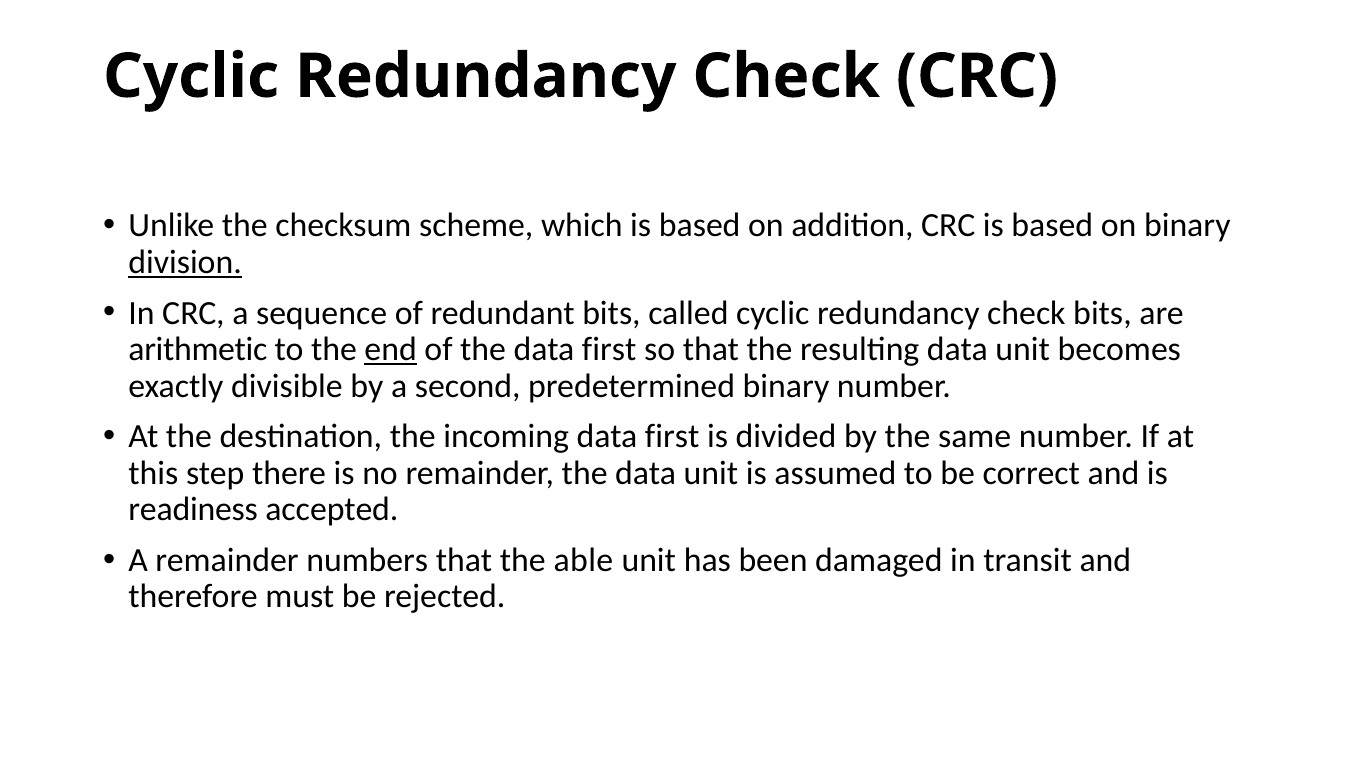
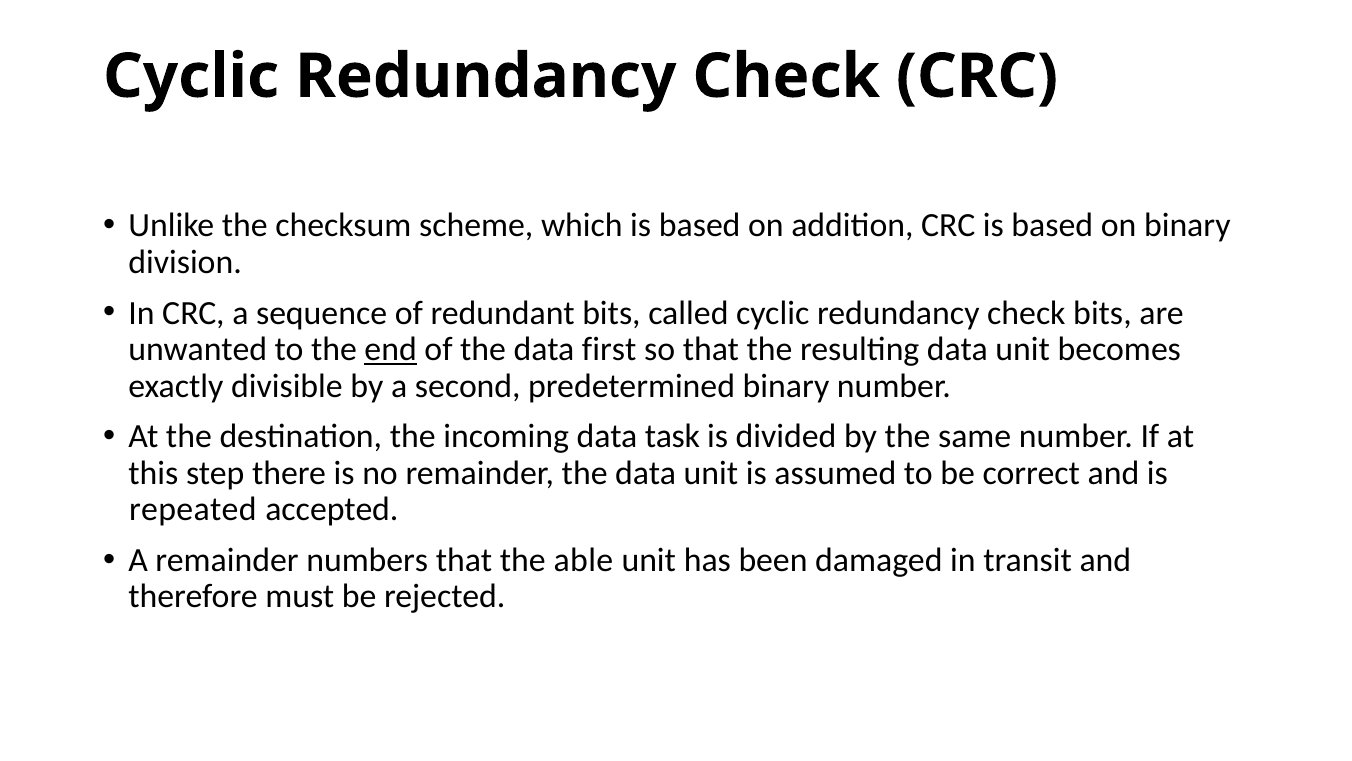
division underline: present -> none (185, 262)
arithmetic: arithmetic -> unwanted (198, 349)
incoming data first: first -> task (672, 436)
readiness: readiness -> repeated (193, 509)
